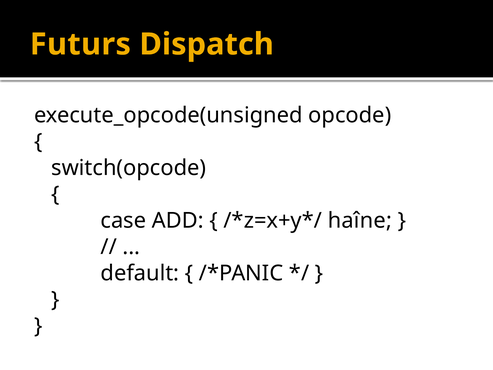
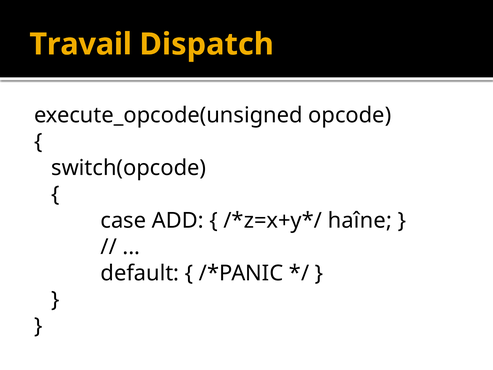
Futurs: Futurs -> Travail (81, 44)
